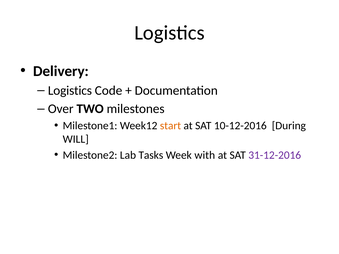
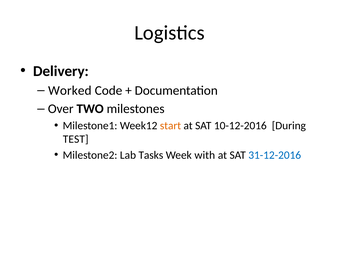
Logistics: Logistics -> Worked (70, 91)
WILL: WILL -> TEST (76, 139)
31-12-2016 colour: purple -> blue (275, 155)
